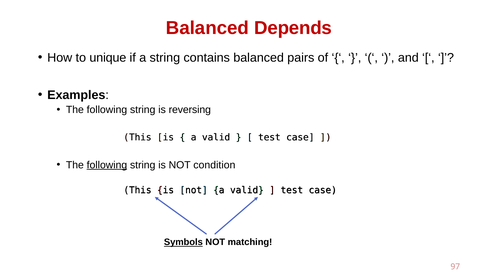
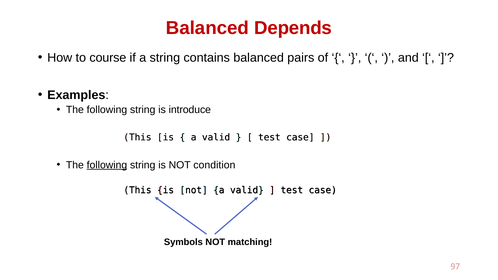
unique: unique -> course (108, 58)
reversing: reversing -> introduce (190, 110)
Symbols underline: present -> none (183, 242)
